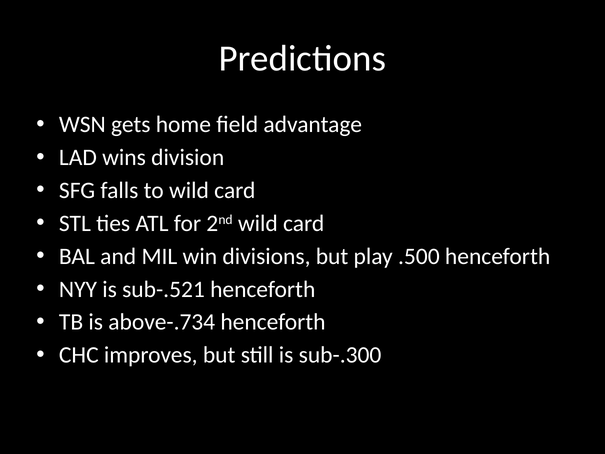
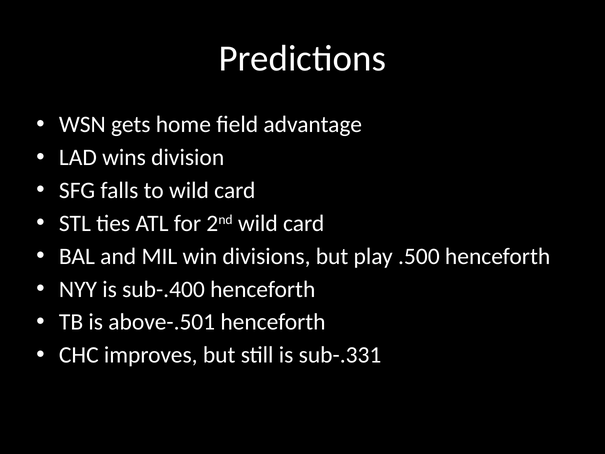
sub-.521: sub-.521 -> sub-.400 (164, 289)
above-.734: above-.734 -> above-.501 (162, 322)
sub-.300: sub-.300 -> sub-.331 (340, 355)
